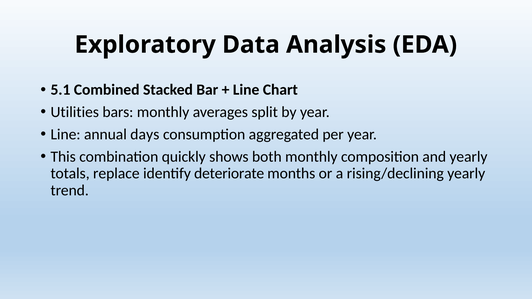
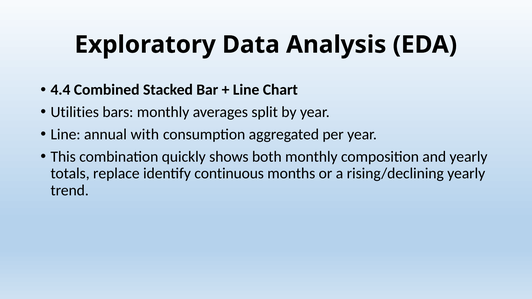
5.1: 5.1 -> 4.4 (60, 90)
days: days -> with (145, 135)
deteriorate: deteriorate -> continuous (229, 174)
